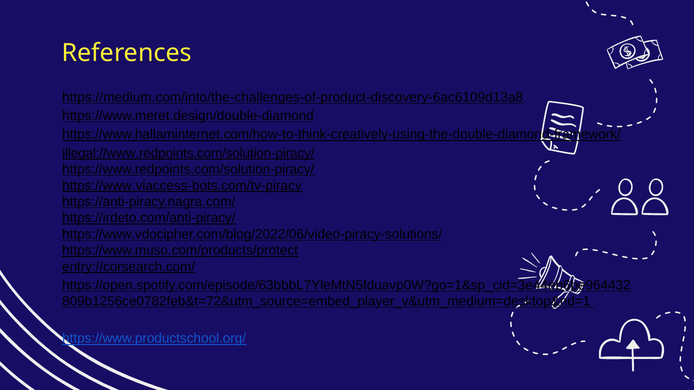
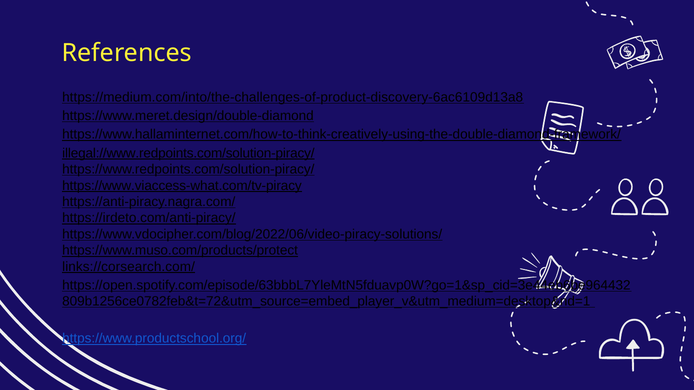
https://www.viaccess-bots.com/tv-piracy: https://www.viaccess-bots.com/tv-piracy -> https://www.viaccess-what.com/tv-piracy (182, 186)
entry://corsearch.com/: entry://corsearch.com/ -> links://corsearch.com/ (129, 267)
